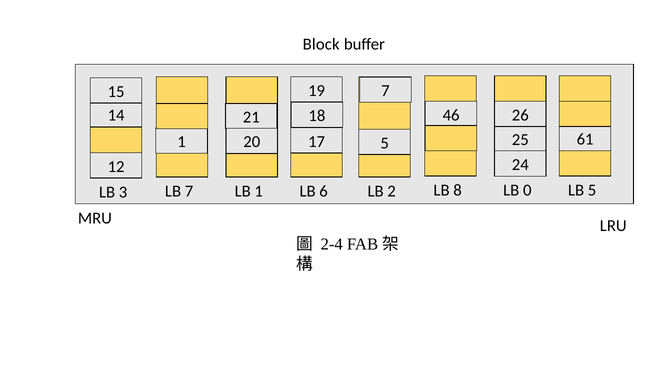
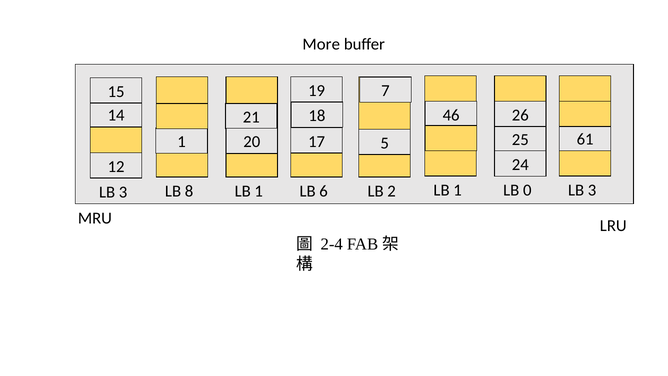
Block: Block -> More (321, 44)
LB 7: 7 -> 8 (189, 191)
2 LB 8: 8 -> 1 (458, 190)
0 LB 5: 5 -> 3 (592, 190)
